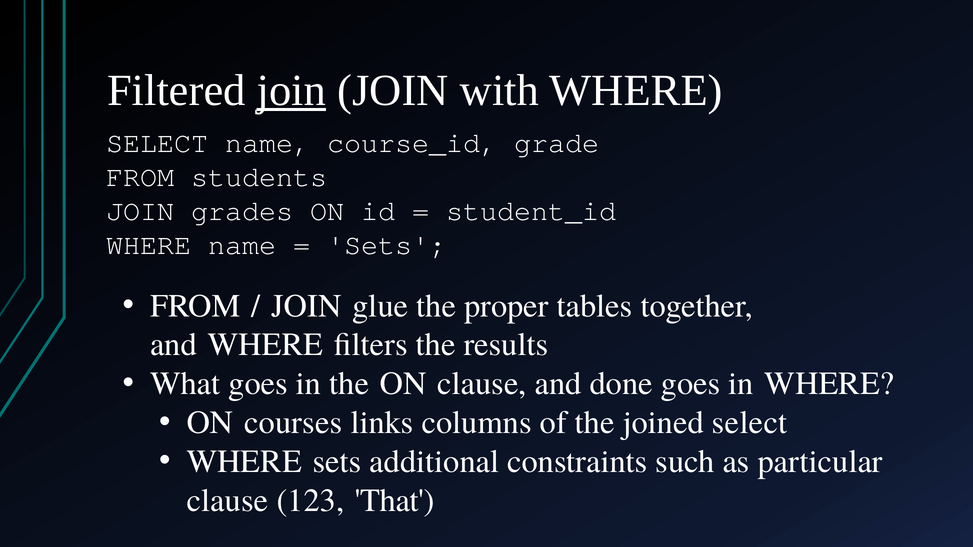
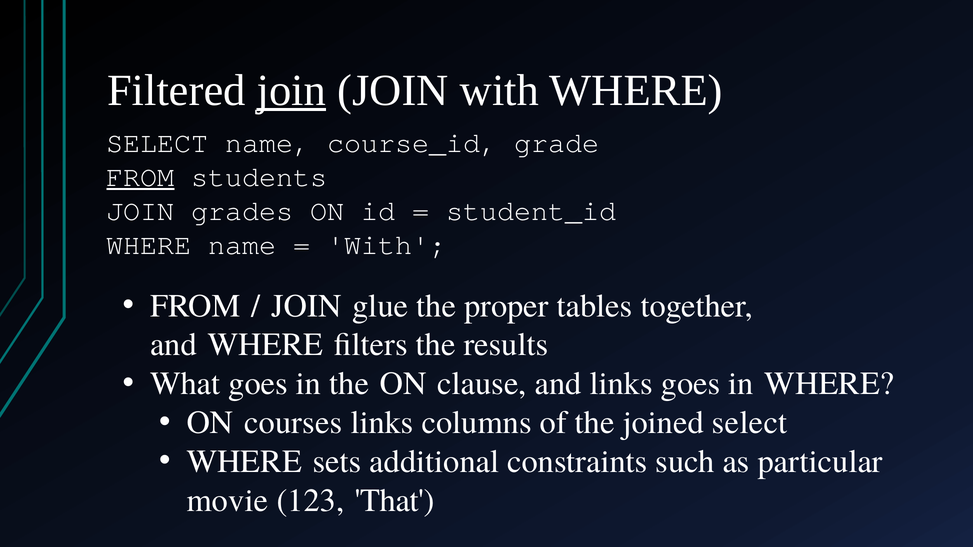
FROM underline: none -> present (140, 177)
Sets: Sets -> With (387, 245)
and done: done -> links (621, 384)
clause: clause -> movie (227, 501)
